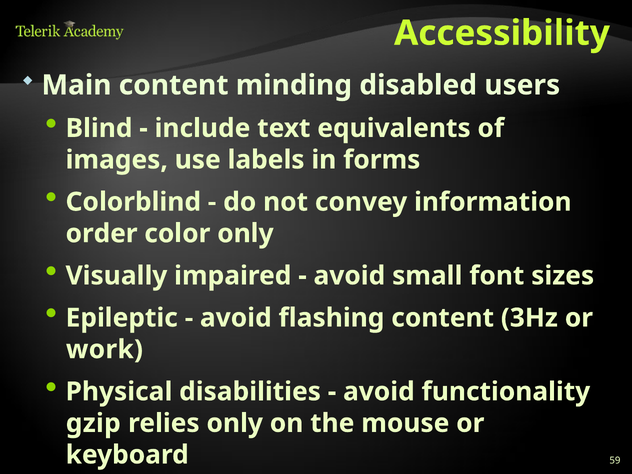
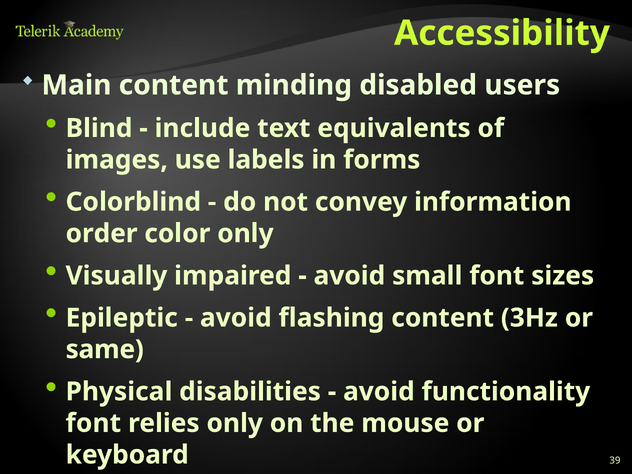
work: work -> same (105, 349)
gzip: gzip -> font (93, 423)
59: 59 -> 39 (615, 461)
